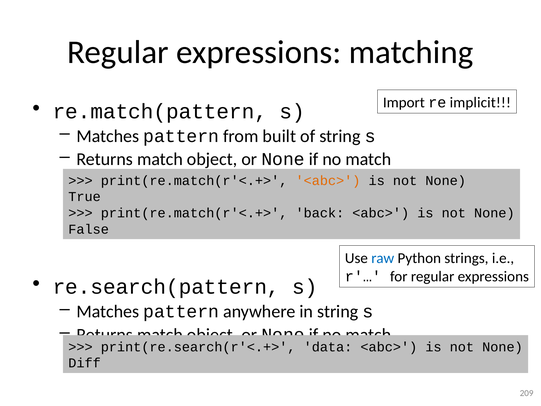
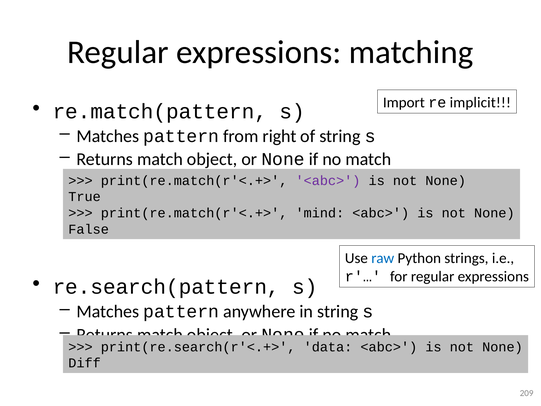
built: built -> right (279, 136)
<abc> colour: orange -> purple (328, 180)
back: back -> mind (320, 213)
